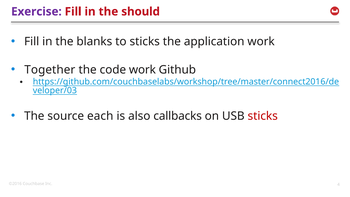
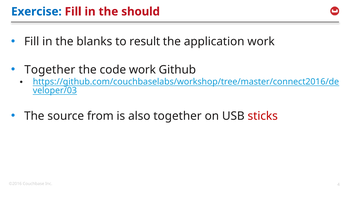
Exercise colour: purple -> blue (36, 12)
to sticks: sticks -> result (145, 42)
each: each -> from (100, 116)
also callbacks: callbacks -> together (178, 116)
